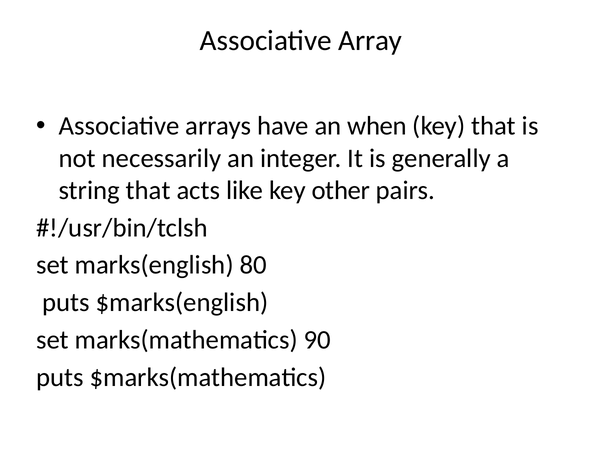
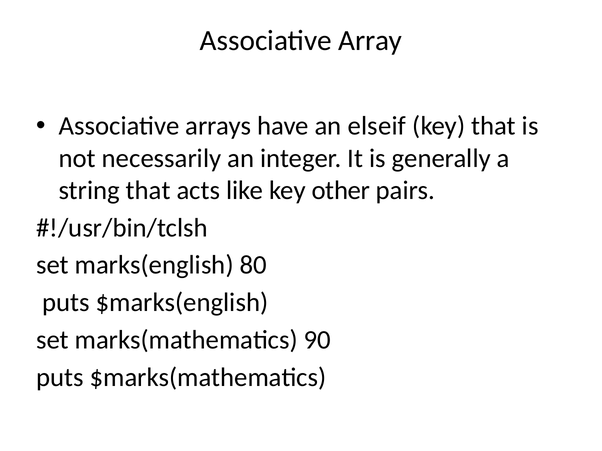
when: when -> elseif (377, 126)
